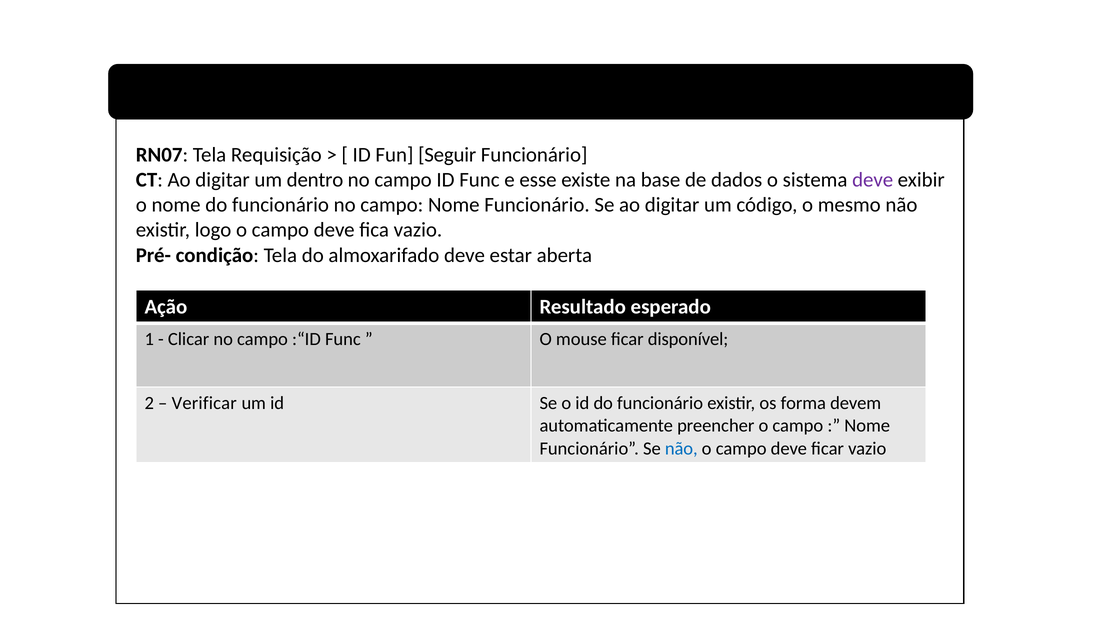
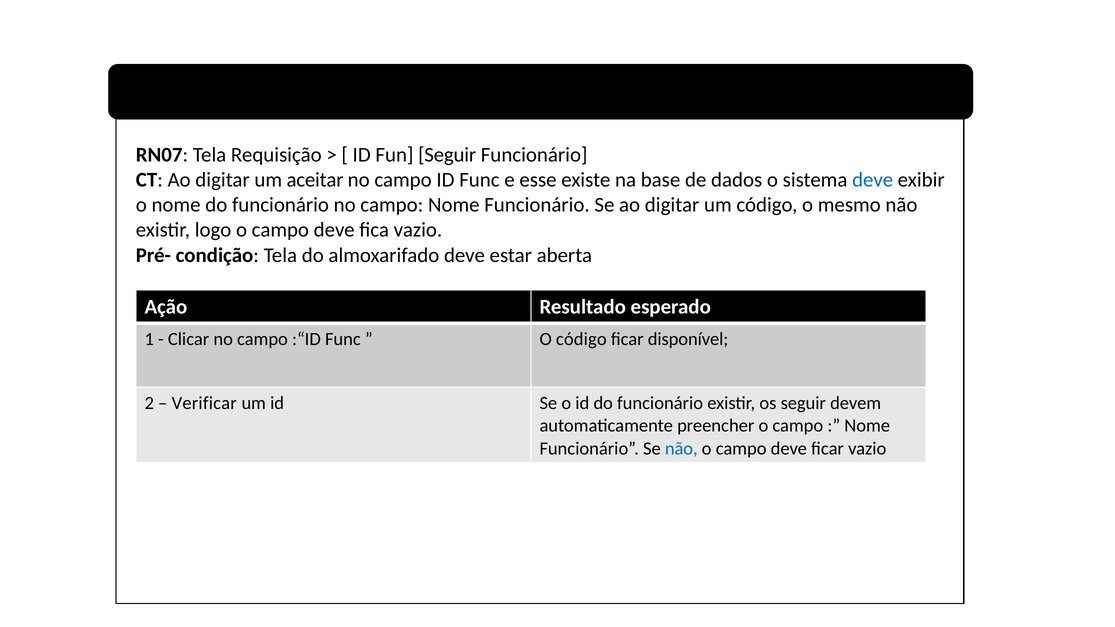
dentro: dentro -> aceitar (315, 180)
deve colour: purple -> blue (873, 180)
O mouse: mouse -> código (581, 339)
os forma: forma -> seguir (803, 403)
